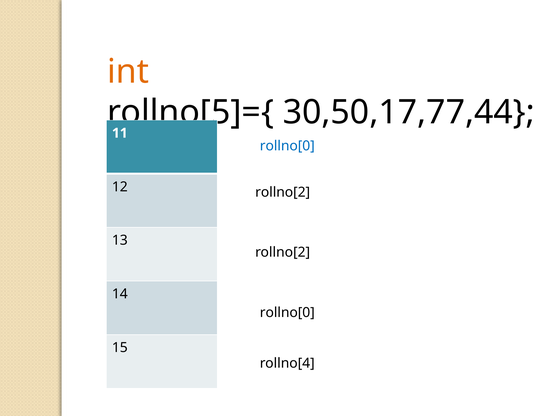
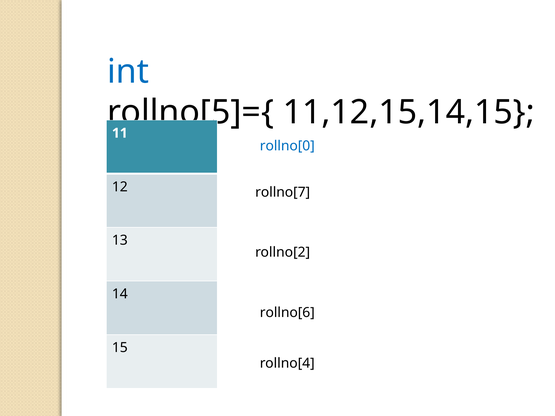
int colour: orange -> blue (128, 72)
30,50,17,77,44: 30,50,17,77,44 -> 11,12,15,14,15 (409, 112)
rollno[2: rollno[2 -> rollno[7 (283, 192)
rollno[0: rollno[0 -> rollno[6 (287, 313)
